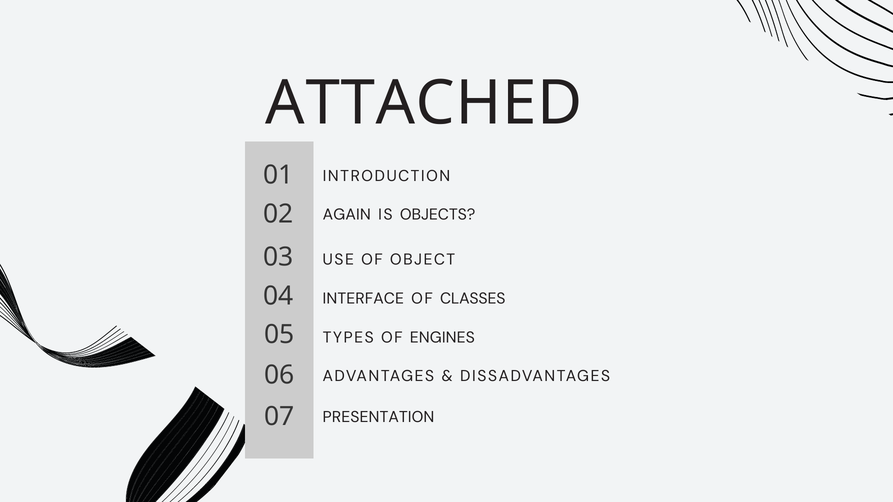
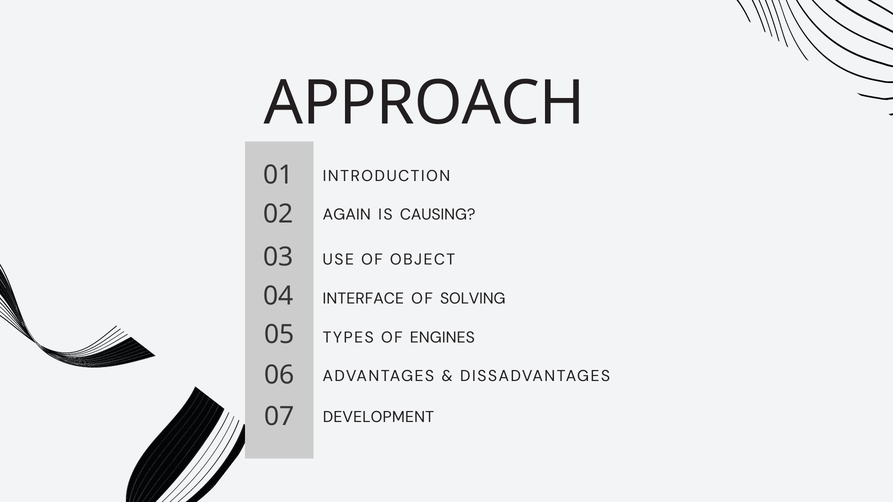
ATTACHED: ATTACHED -> APPROACH (424, 103)
OBJECTS: OBJECTS -> CAUSING (438, 215)
CLASSES: CLASSES -> SOLVING (473, 299)
PRESENTATION: PRESENTATION -> DEVELOPMENT (378, 418)
